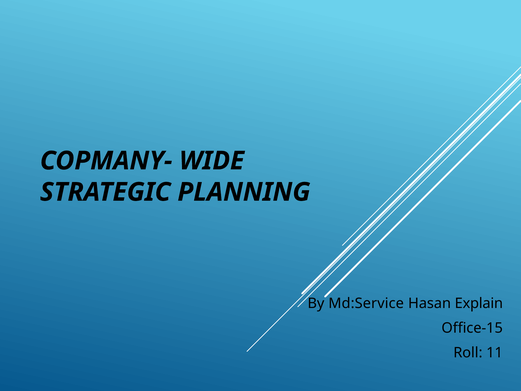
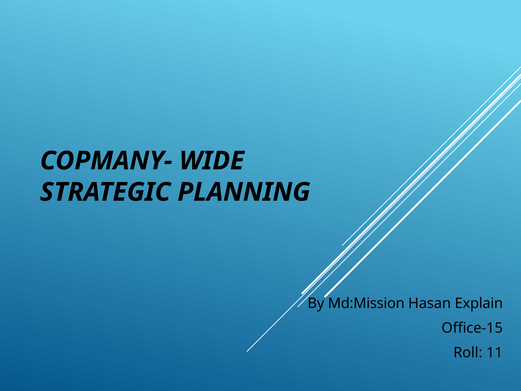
Md:Service: Md:Service -> Md:Mission (366, 303)
